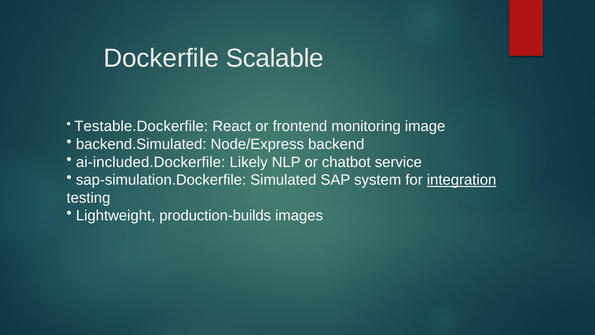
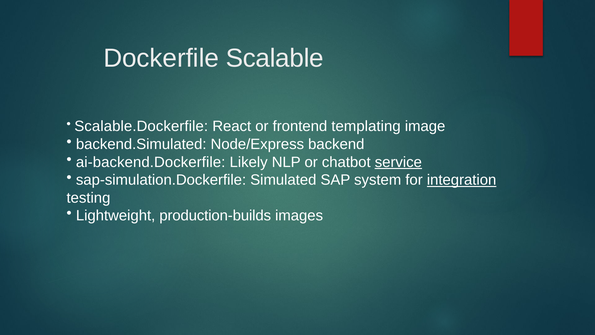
Testable.Dockerfile: Testable.Dockerfile -> Scalable.Dockerfile (141, 126)
monitoring: monitoring -> templating (366, 126)
ai-included.Dockerfile: ai-included.Dockerfile -> ai-backend.Dockerfile (151, 162)
service underline: none -> present (398, 162)
